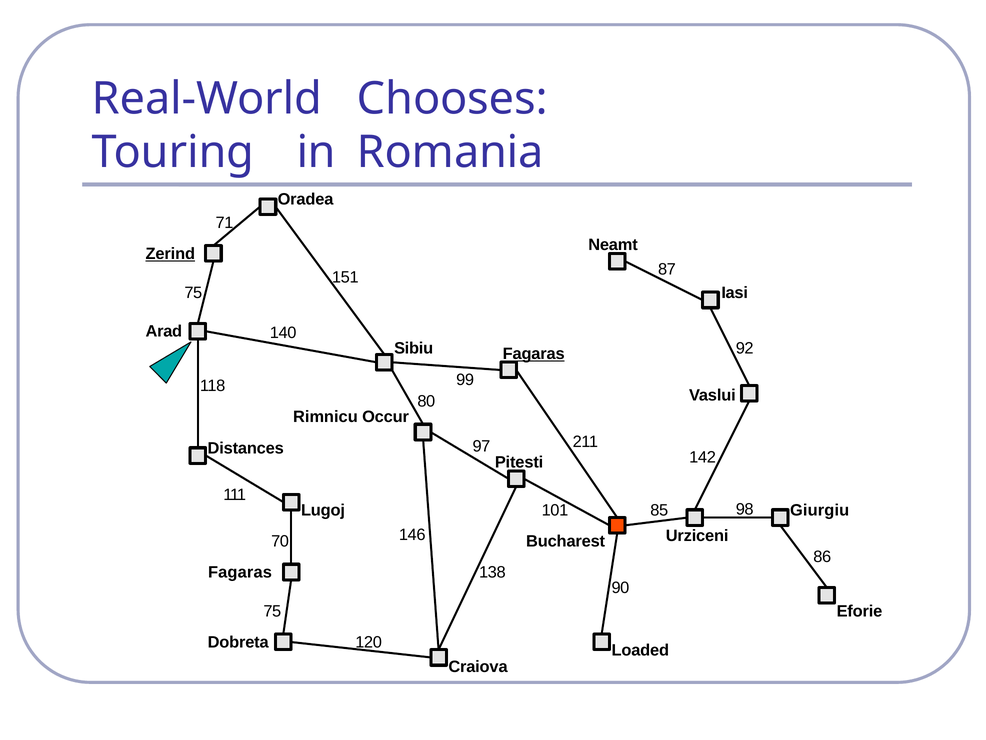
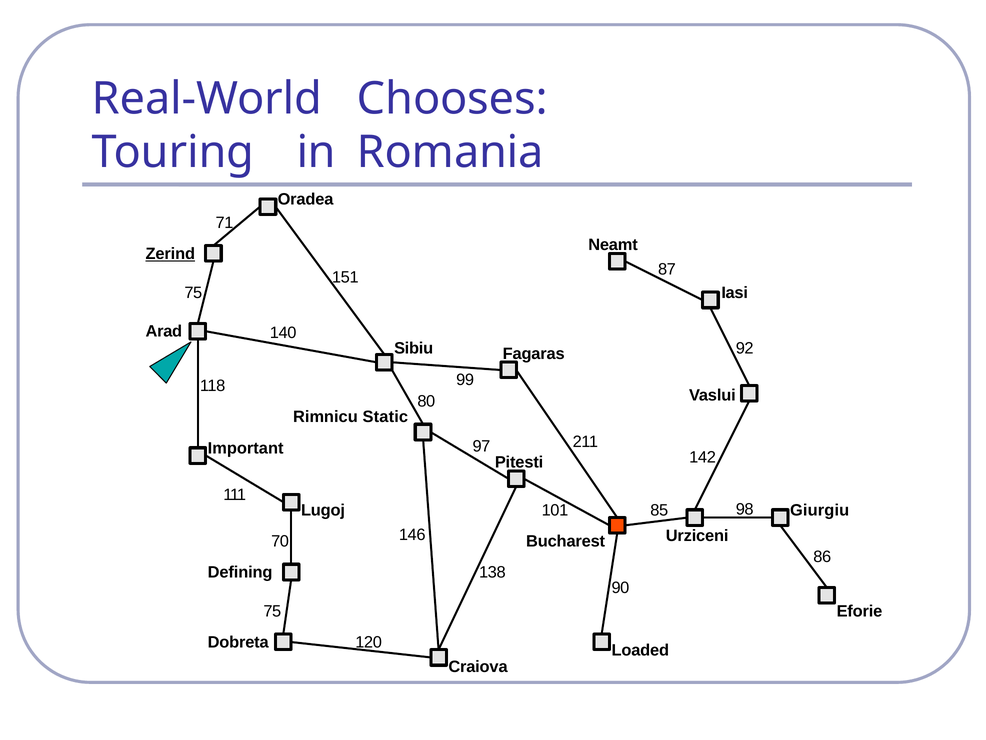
Fagaras underline: present -> none (534, 354)
Occur: Occur -> Static (385, 417)
Distances: Distances -> Important (246, 448)
Fagaras: Fagaras -> Defining (240, 572)
